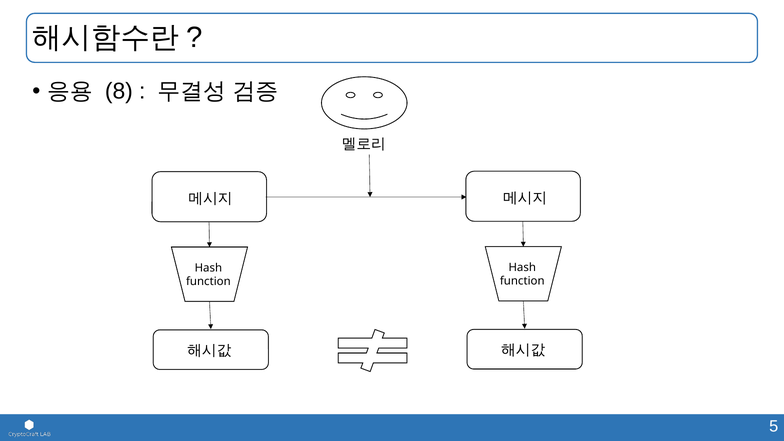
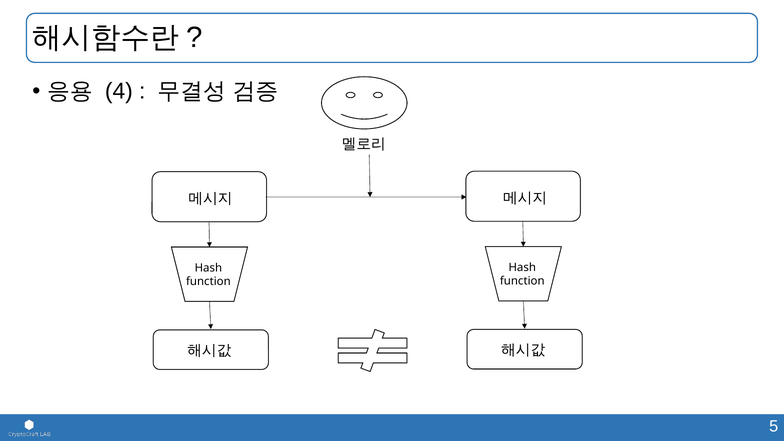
8: 8 -> 4 (119, 91)
